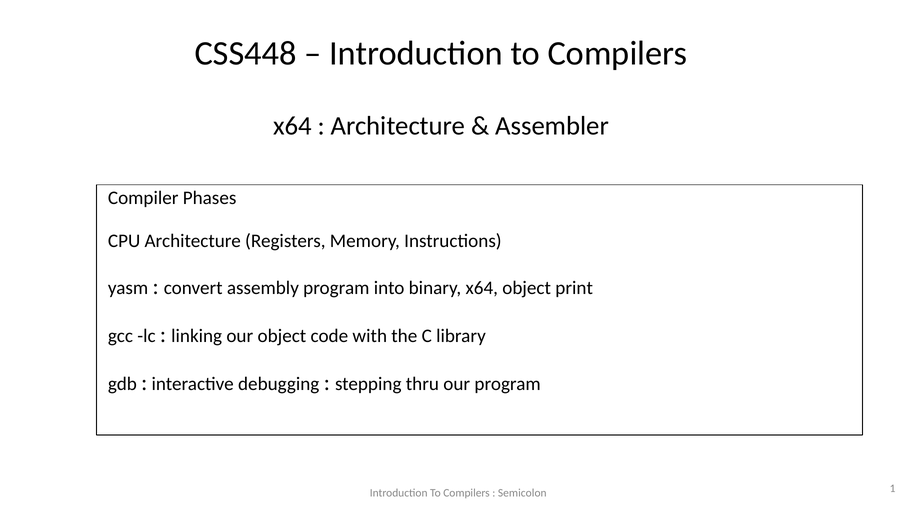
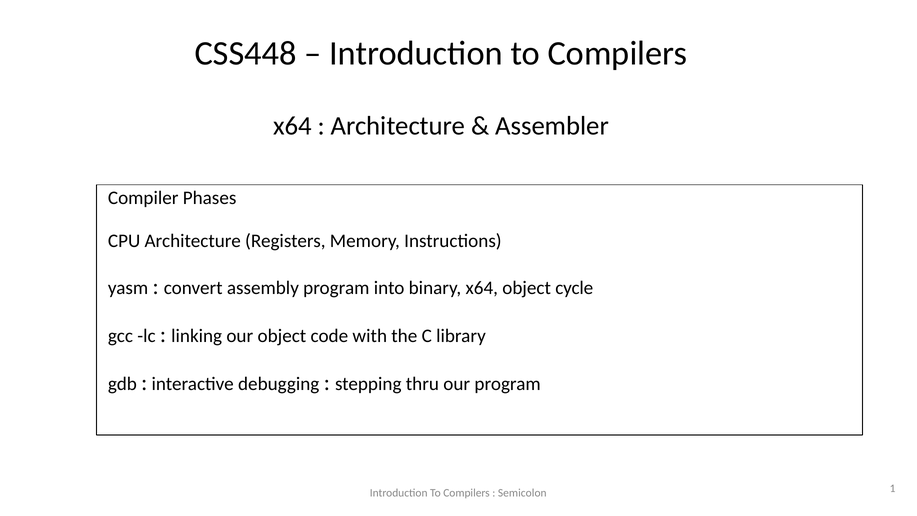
print: print -> cycle (574, 288)
